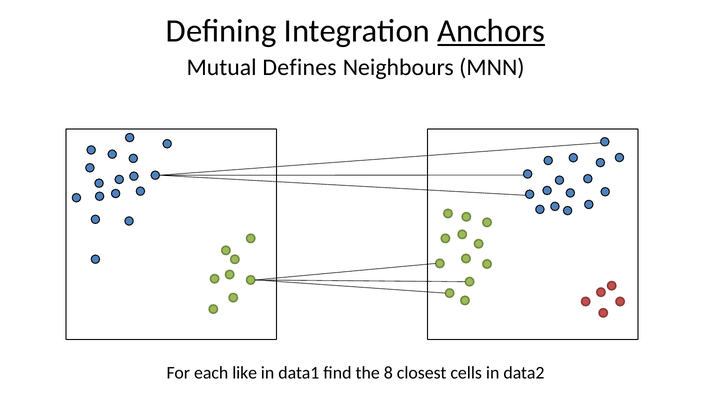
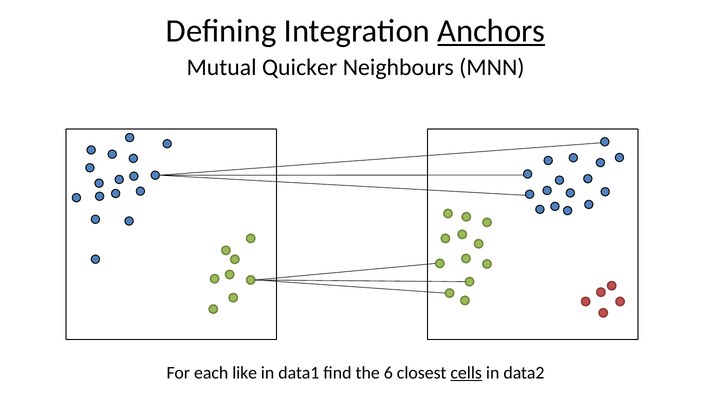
Defines: Defines -> Quicker (300, 68)
8: 8 -> 6 (388, 373)
cells underline: none -> present (466, 373)
